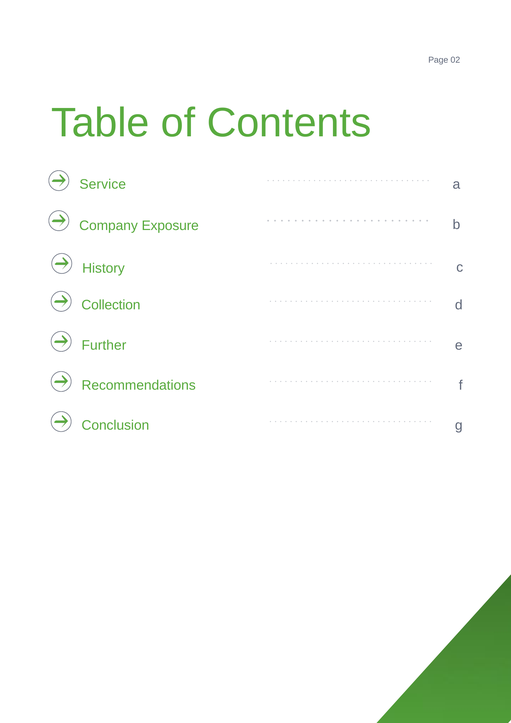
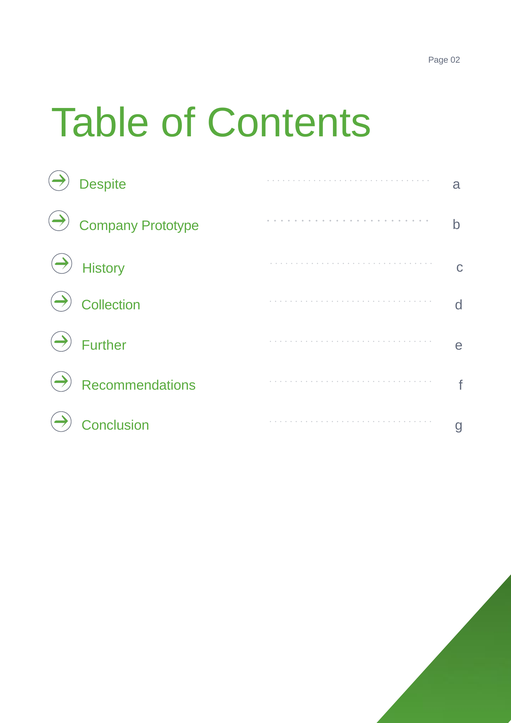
Service: Service -> Despite (103, 184)
Exposure: Exposure -> Prototype (170, 226)
